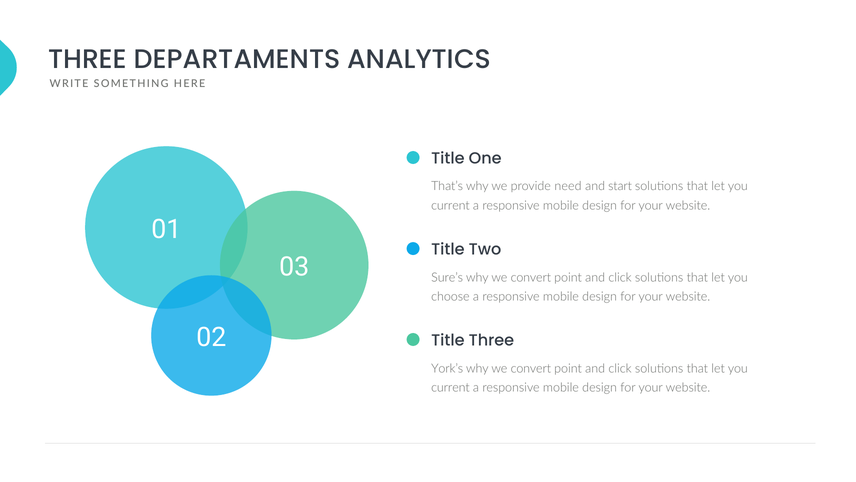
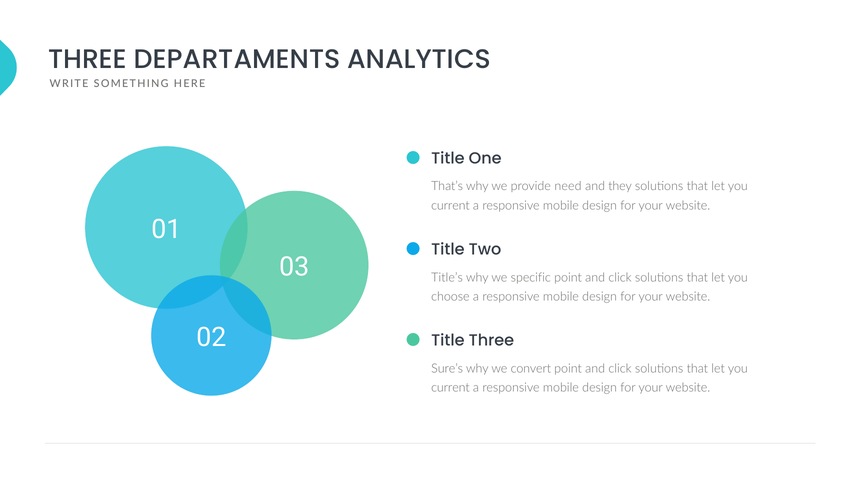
start: start -> they (620, 186)
Sure’s: Sure’s -> Title’s (447, 277)
convert: convert -> specific (531, 277)
York’s: York’s -> Sure’s (447, 368)
